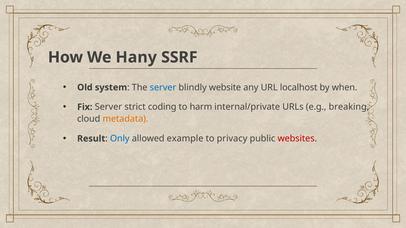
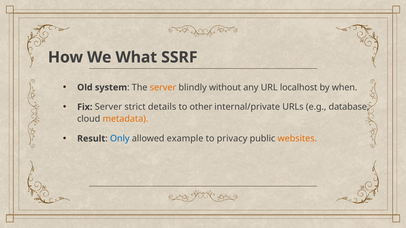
Hany: Hany -> What (136, 57)
server colour: blue -> orange (163, 88)
website: website -> without (225, 88)
coding: coding -> details (162, 107)
harm: harm -> other (201, 107)
breaking: breaking -> database (349, 107)
websites colour: red -> orange (297, 139)
